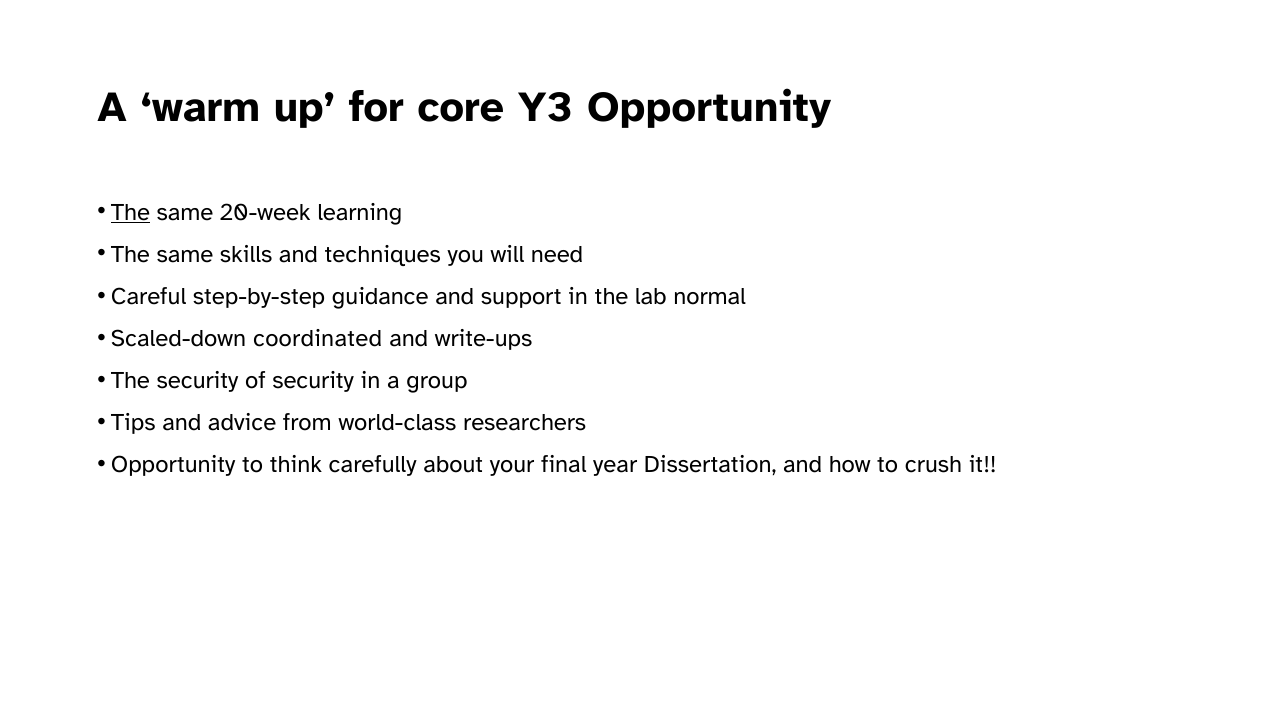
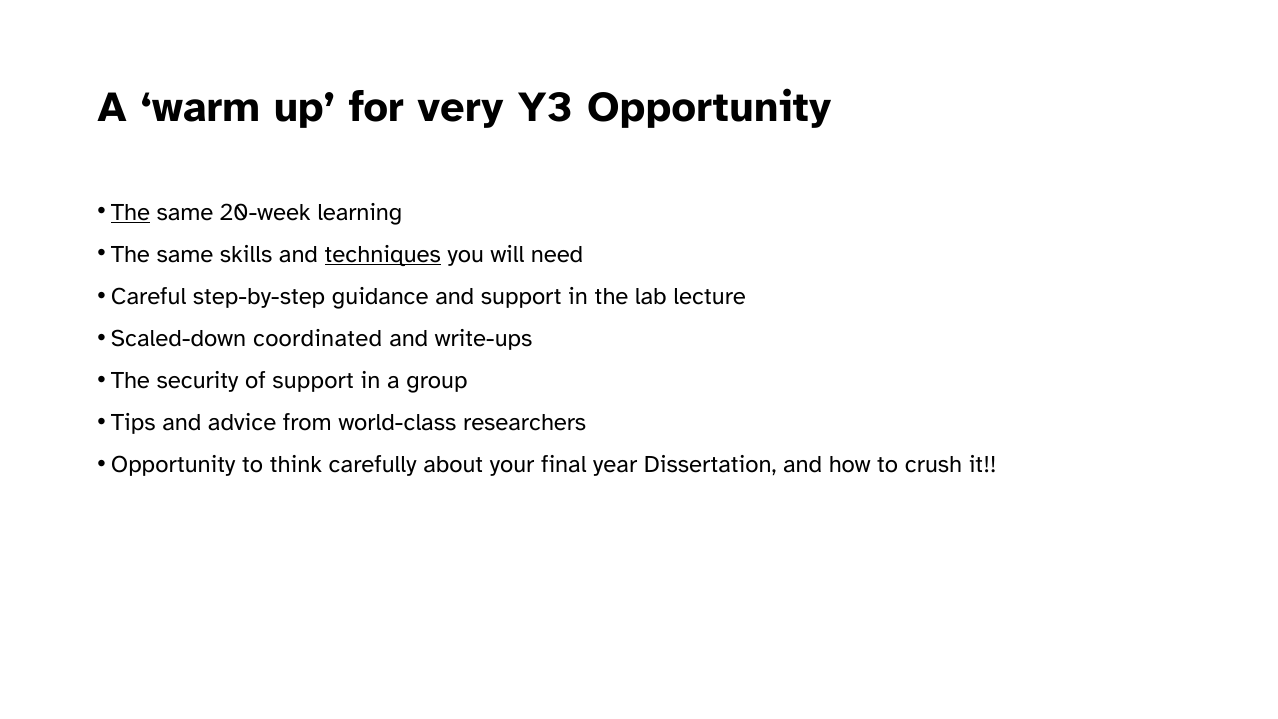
core: core -> very (461, 107)
techniques underline: none -> present (383, 254)
normal: normal -> lecture (710, 296)
of security: security -> support (313, 381)
